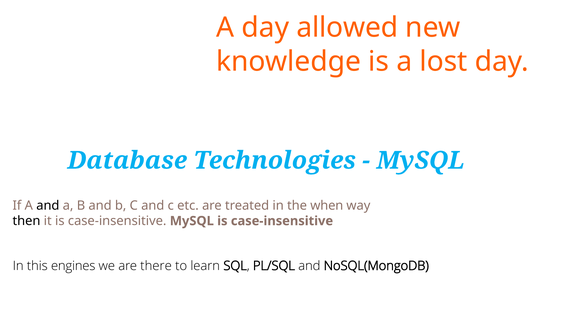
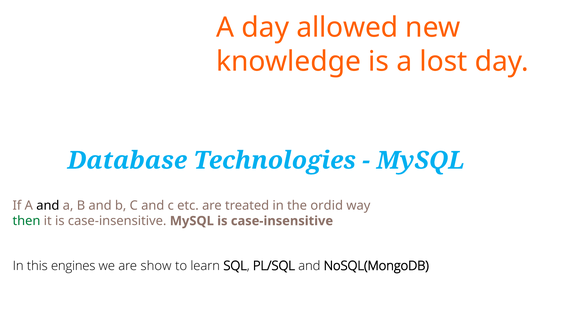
when: when -> ordid (327, 206)
then colour: black -> green (26, 221)
there: there -> show (156, 266)
